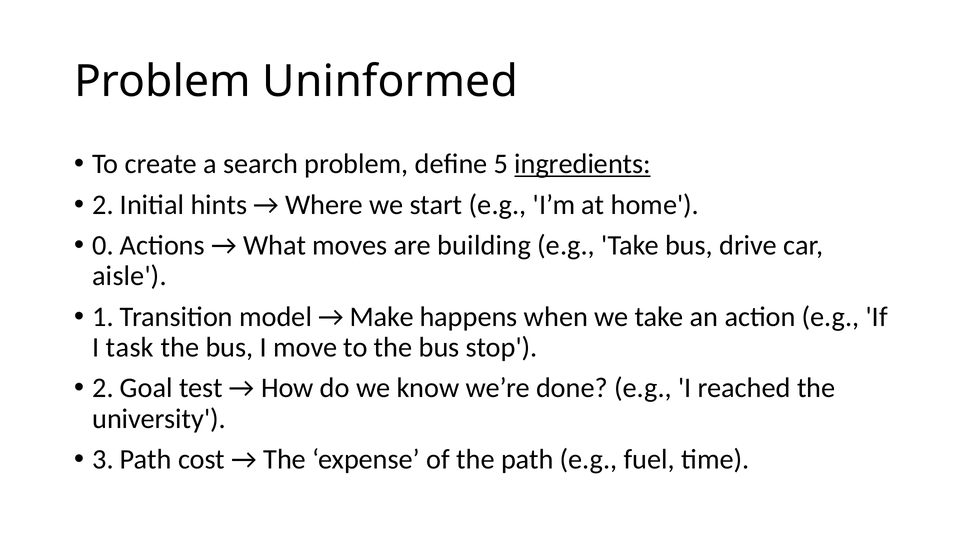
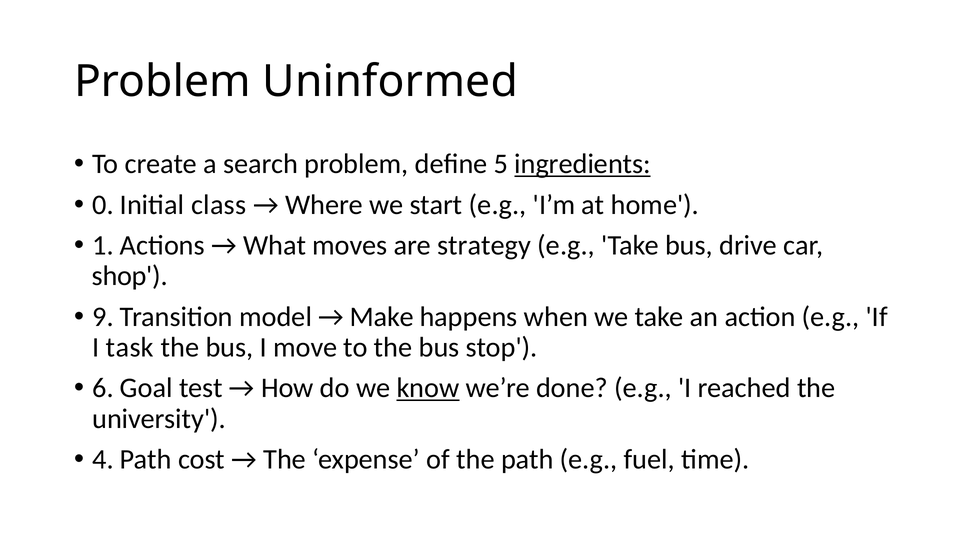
2: 2 -> 0 (103, 205)
hints: hints -> class (219, 205)
0: 0 -> 1 (103, 246)
building: building -> strategy (484, 246)
aisle: aisle -> shop (130, 276)
1: 1 -> 9 (103, 317)
2: 2 -> 6 (103, 388)
know underline: none -> present (428, 388)
3: 3 -> 4 (103, 460)
